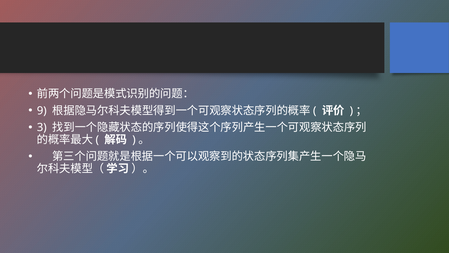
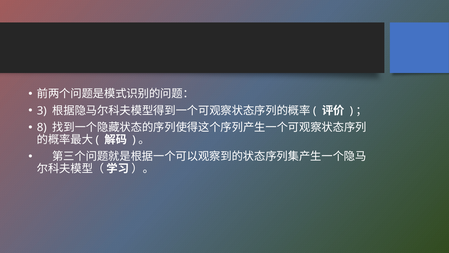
9: 9 -> 3 (42, 111)
3: 3 -> 8 (42, 127)
